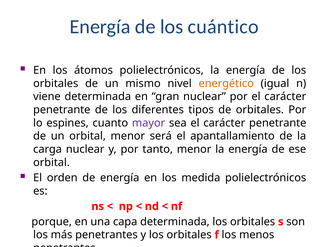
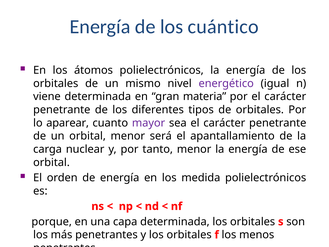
energético colour: orange -> purple (226, 83)
gran nuclear: nuclear -> materia (205, 96)
espines: espines -> aparear (68, 123)
